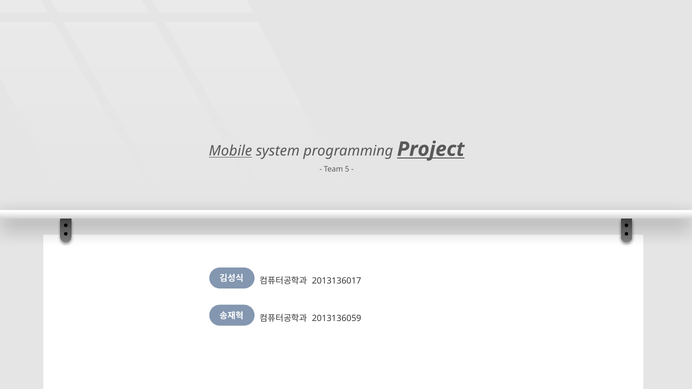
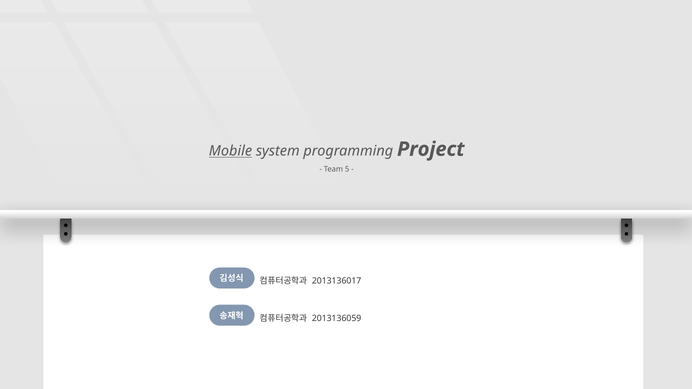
Project underline: present -> none (431, 149)
